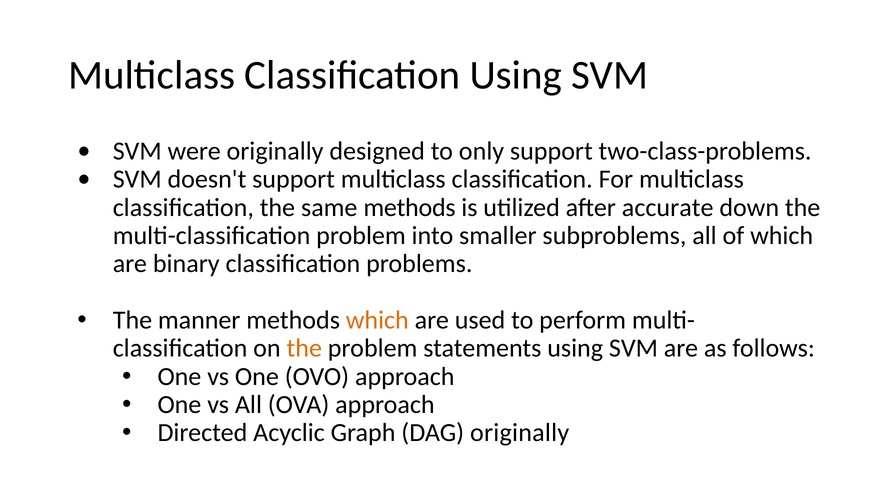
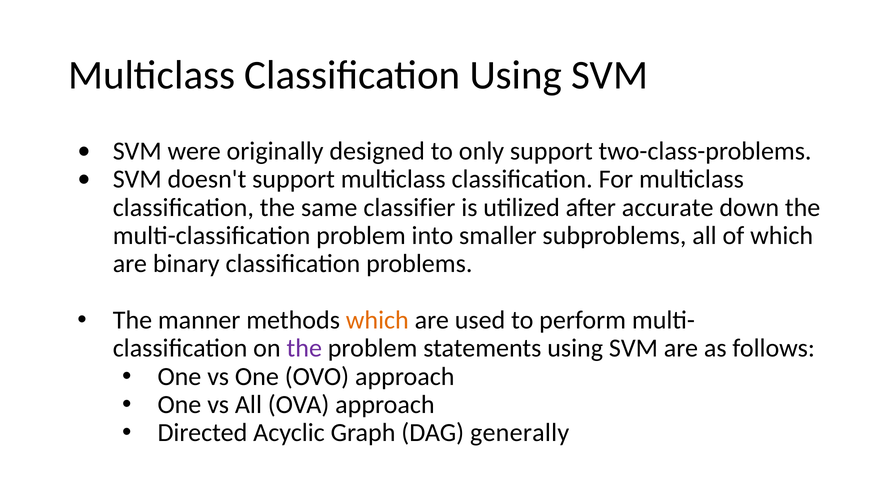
same methods: methods -> classifier (409, 207)
the colour: orange -> purple (304, 348)
DAG originally: originally -> generally (520, 433)
